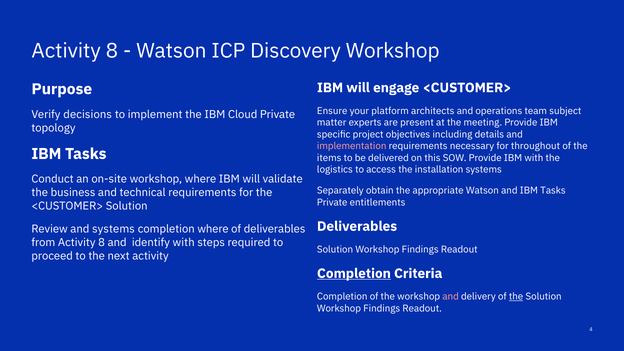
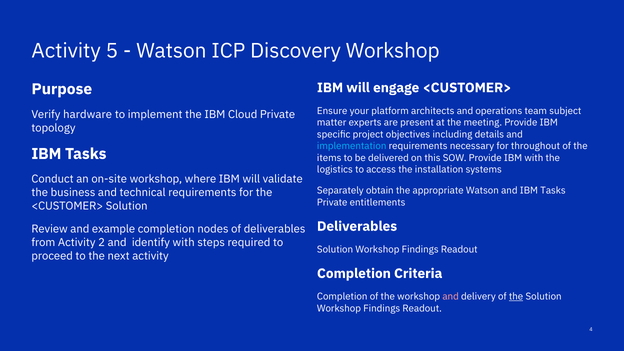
8: 8 -> 5 (112, 51)
decisions: decisions -> hardware (88, 114)
implementation colour: pink -> light blue (352, 146)
and systems: systems -> example (114, 229)
completion where: where -> nodes (213, 229)
from Activity 8: 8 -> 2 (102, 243)
Completion underline: present -> none (354, 273)
